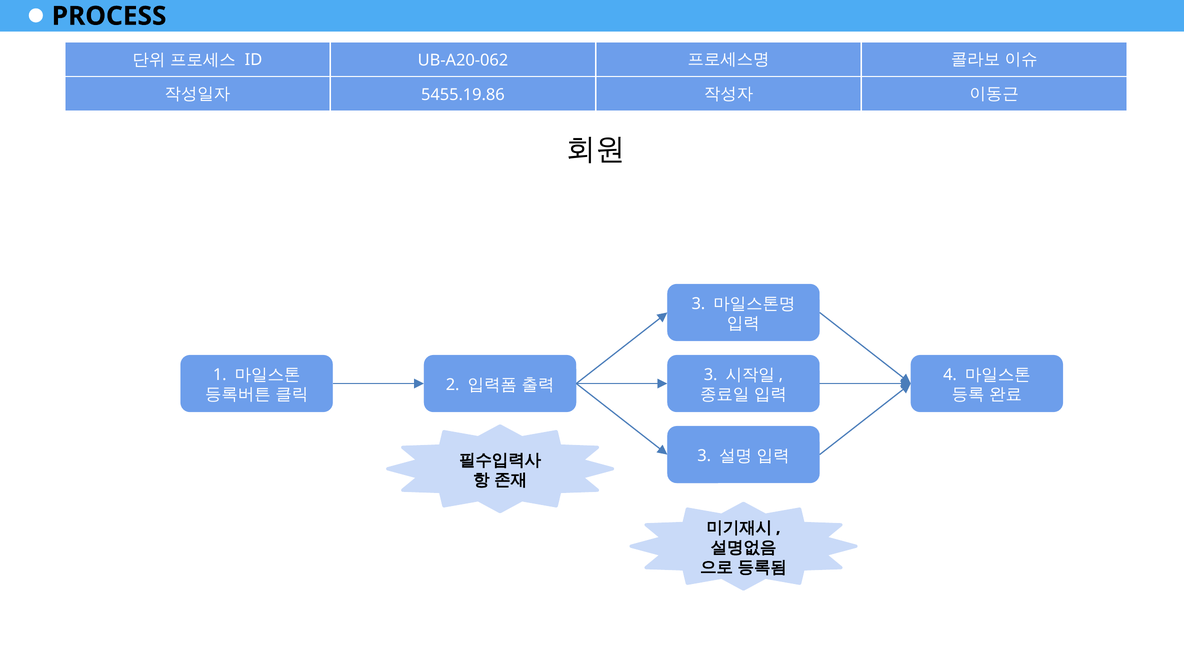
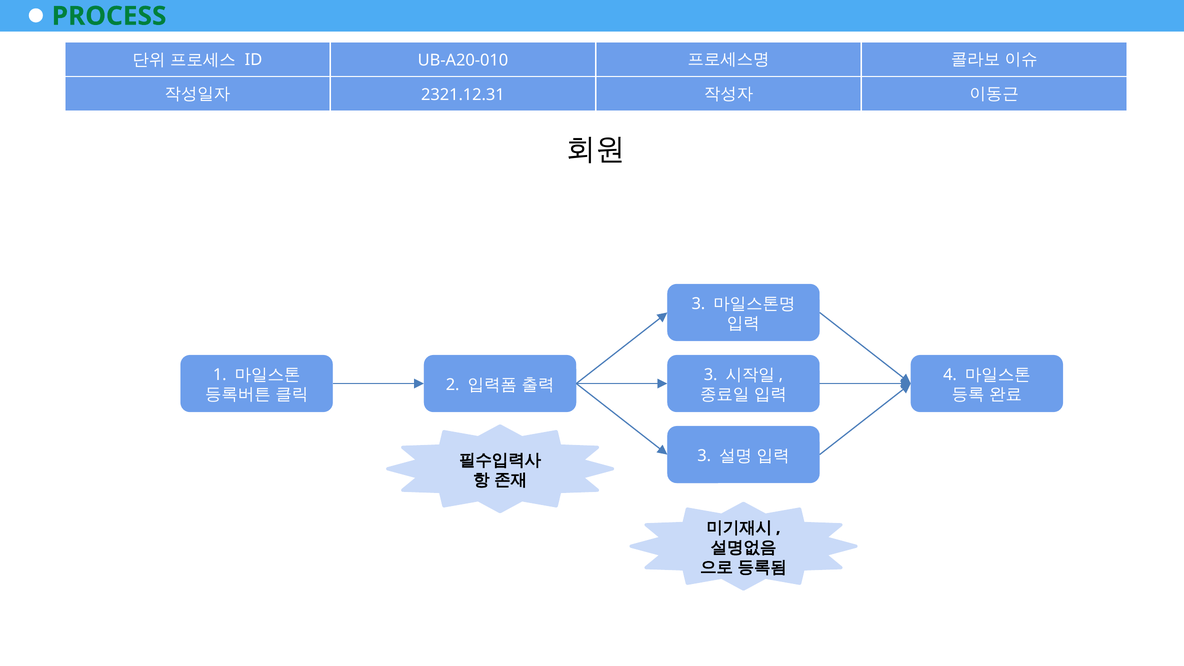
PROCESS colour: black -> green (109, 16)
UB-A20-062: UB-A20-062 -> UB-A20-010 (463, 60)
5455.19.86: 5455.19.86 -> 2321.12.31 (463, 95)
